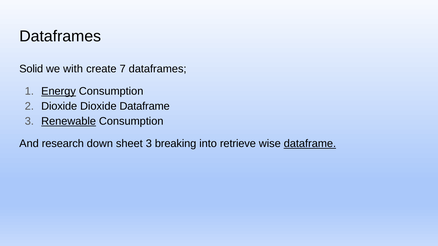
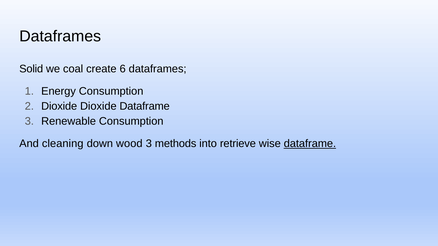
with: with -> coal (73, 69)
7: 7 -> 6 (123, 69)
Energy underline: present -> none (59, 91)
Renewable underline: present -> none (69, 121)
research: research -> cleaning (63, 144)
sheet: sheet -> wood (129, 144)
breaking: breaking -> methods (176, 144)
